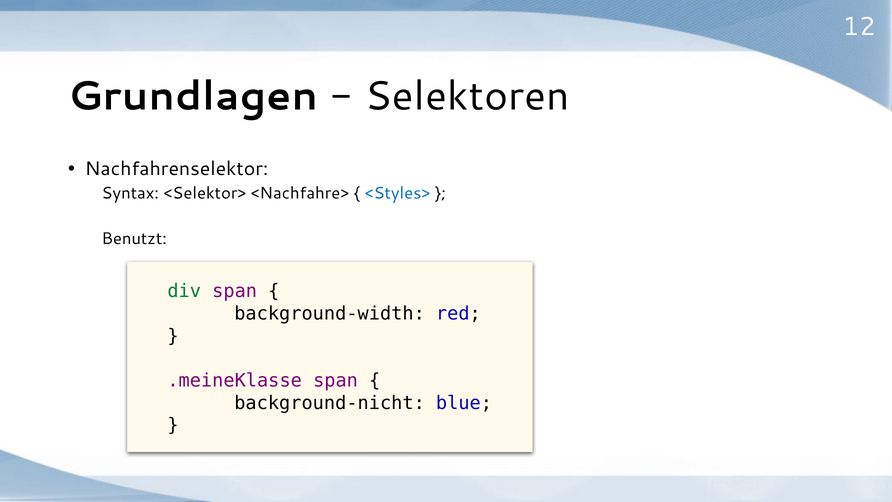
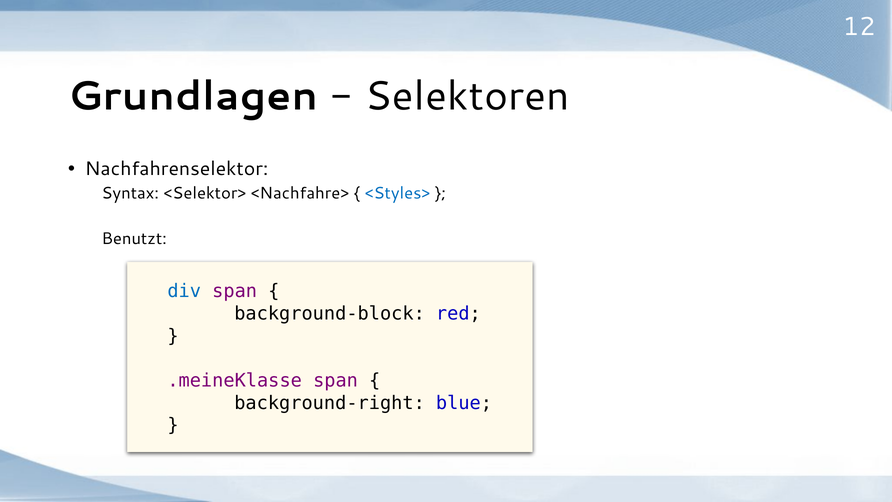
div colour: green -> blue (184, 291)
background-width: background-width -> background-block (330, 314)
background-nicht: background-nicht -> background-right (330, 403)
